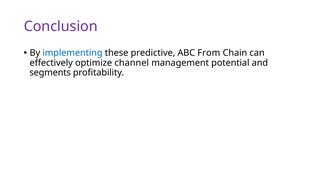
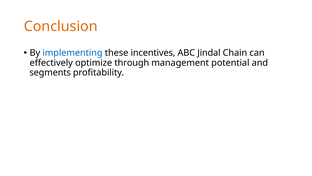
Conclusion colour: purple -> orange (61, 26)
predictive: predictive -> incentives (153, 53)
From: From -> Jindal (209, 53)
channel: channel -> through (132, 63)
